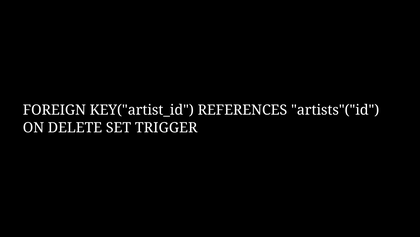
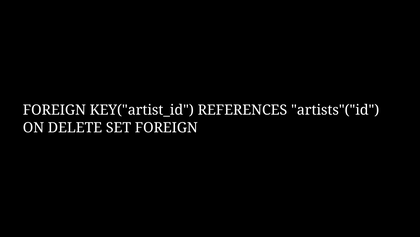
SET TRIGGER: TRIGGER -> FOREIGN (166, 128)
